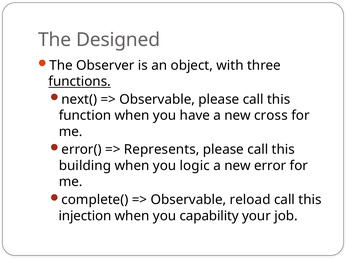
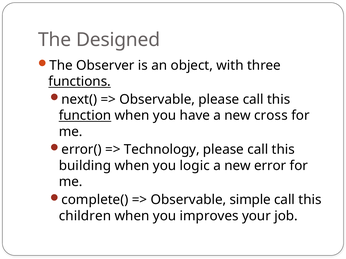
function underline: none -> present (85, 116)
Represents: Represents -> Technology (162, 150)
reload: reload -> simple (250, 200)
injection: injection -> children (85, 216)
capability: capability -> improves (209, 216)
